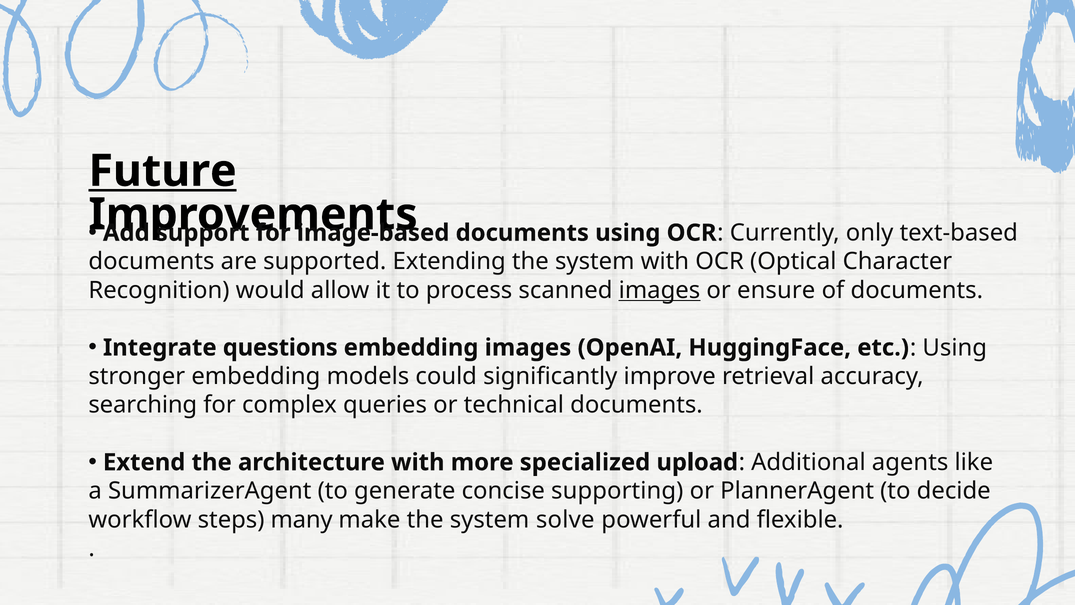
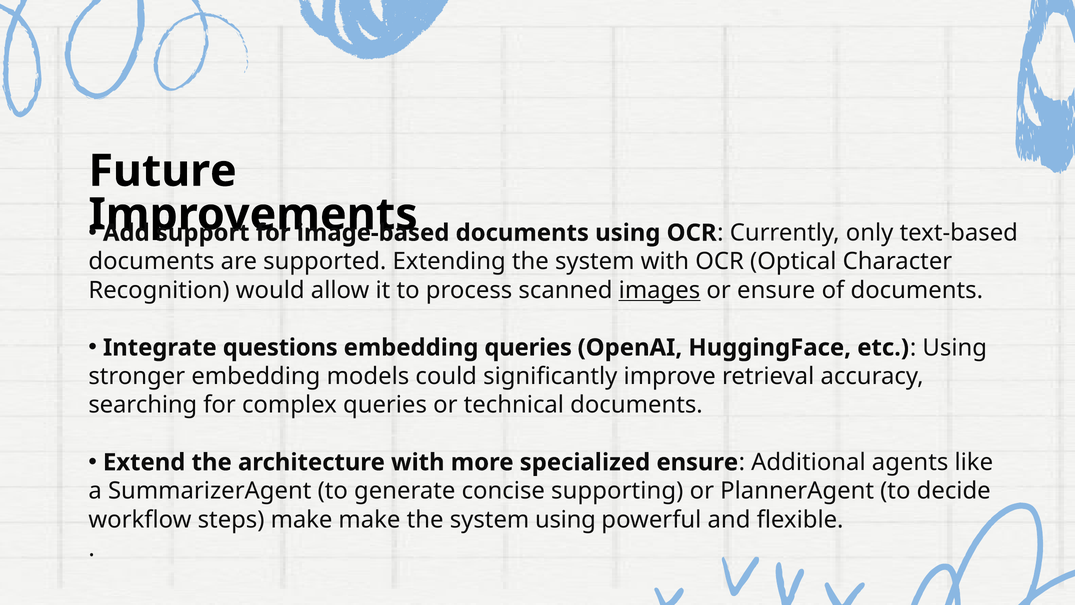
Future underline: present -> none (163, 171)
embedding images: images -> queries (528, 347)
specialized upload: upload -> ensure (697, 462)
steps many: many -> make (302, 519)
system solve: solve -> using (565, 519)
